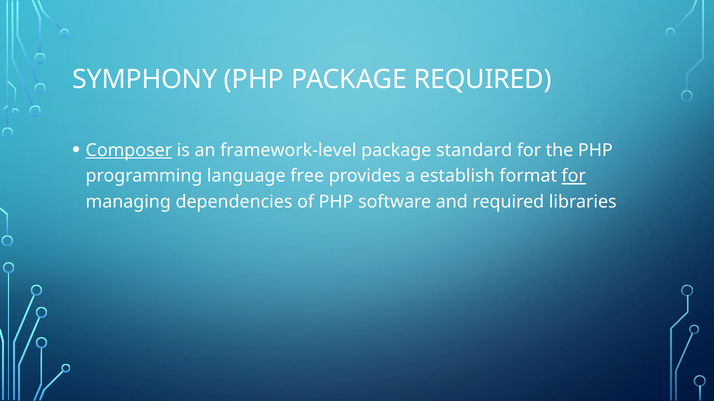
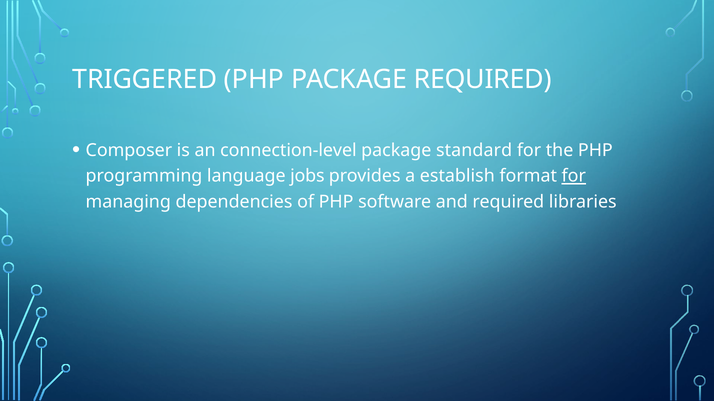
SYMPHONY: SYMPHONY -> TRIGGERED (145, 79)
Composer underline: present -> none (129, 151)
framework-level: framework-level -> connection-level (288, 151)
free: free -> jobs (307, 176)
